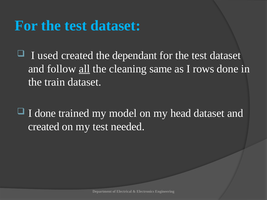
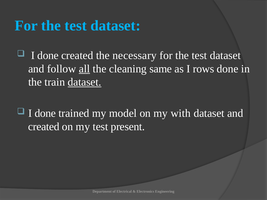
used: used -> done (48, 55)
dependant: dependant -> necessary (135, 55)
dataset underline: none -> present (85, 82)
head: head -> with (181, 113)
needed: needed -> present (128, 127)
